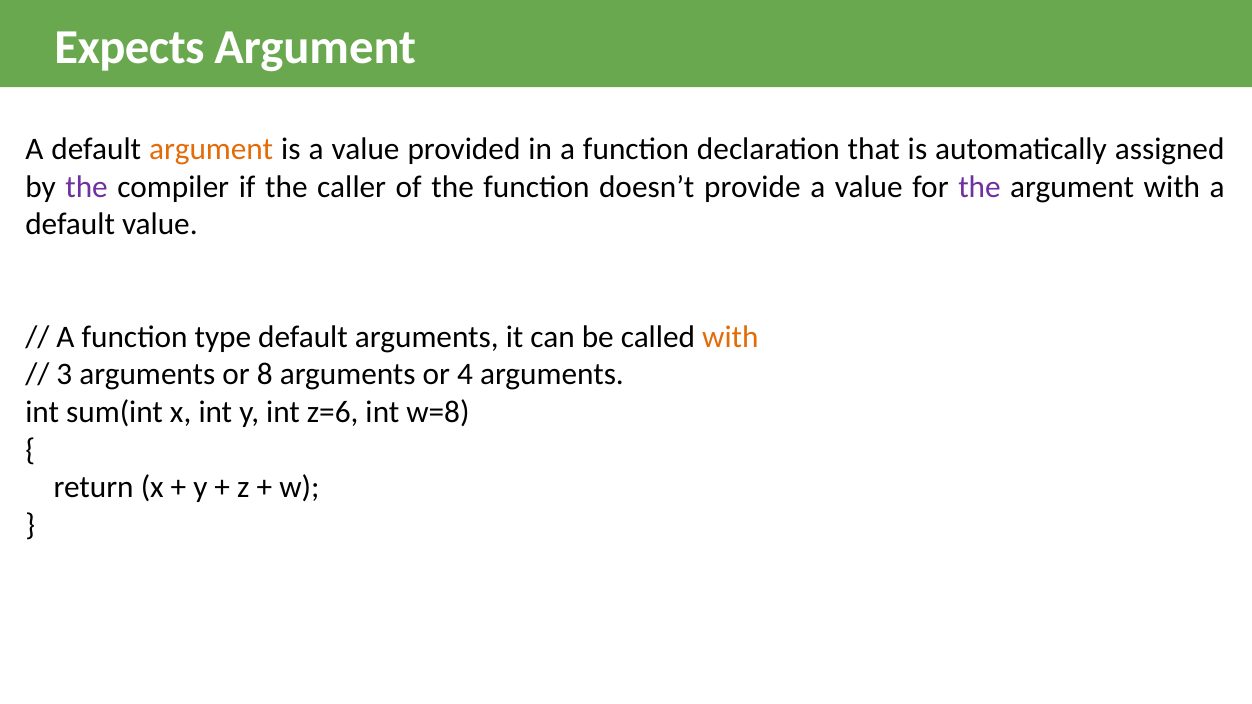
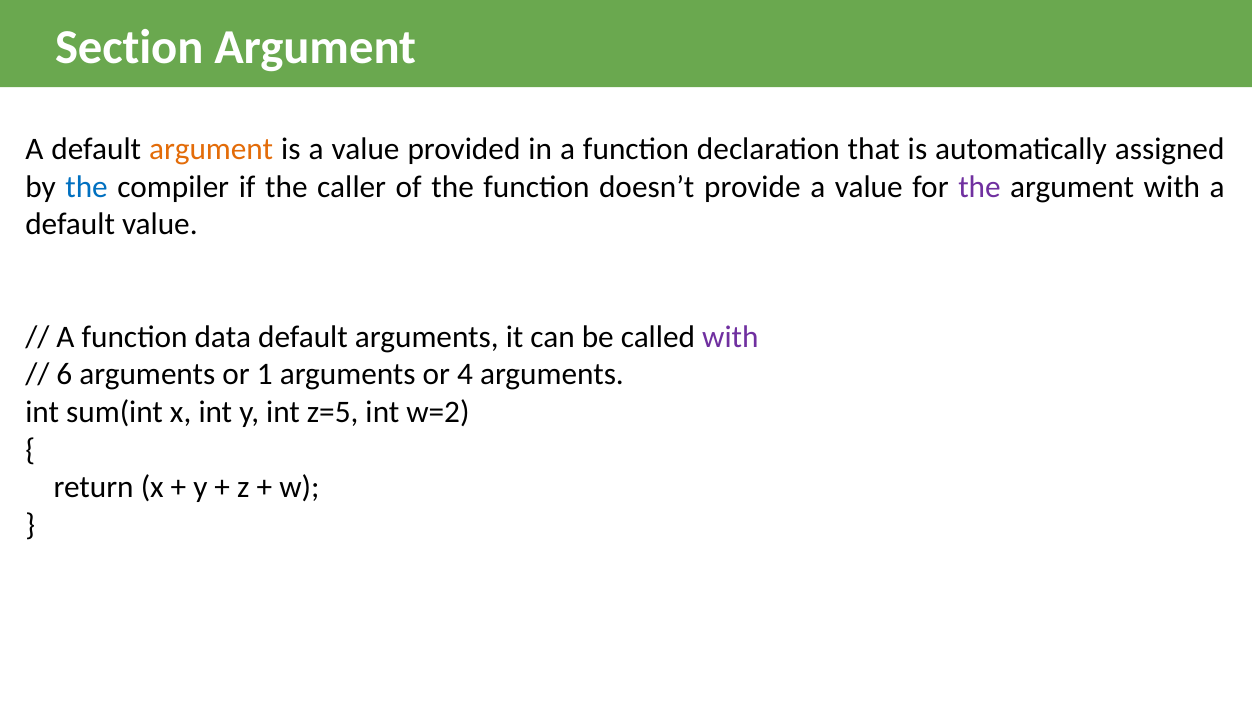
Expects: Expects -> Section (129, 47)
the colour: purple -> blue (87, 187)
type: type -> data (223, 337)
with colour: orange -> purple (730, 337)
3: 3 -> 6 (64, 375)
8: 8 -> 1 (265, 375)
z=6: z=6 -> z=5 (333, 412)
w=8: w=8 -> w=2 (438, 412)
